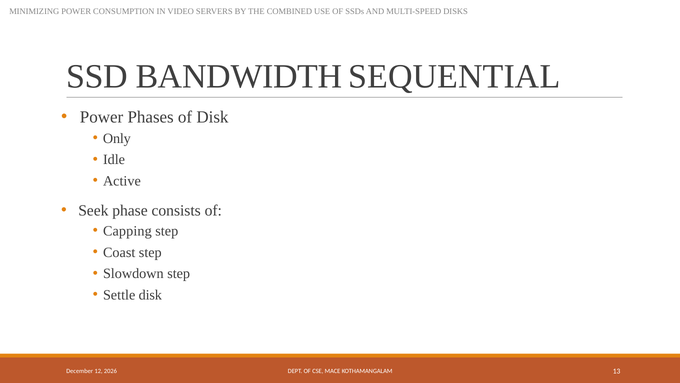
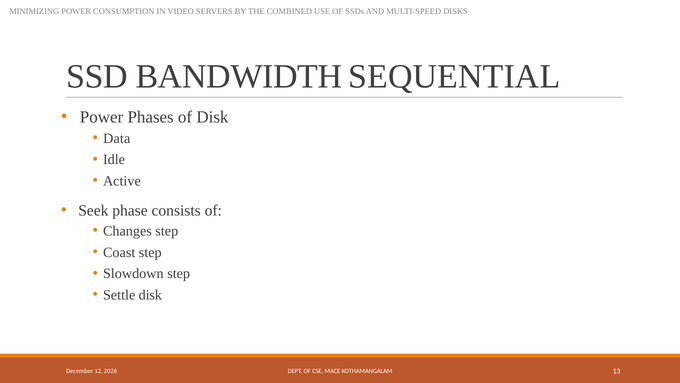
Only: Only -> Data (117, 138)
Capping: Capping -> Changes (127, 231)
